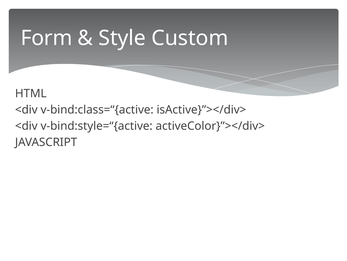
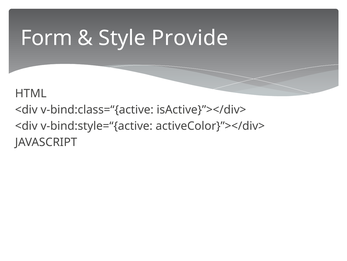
Custom: Custom -> Provide (190, 38)
